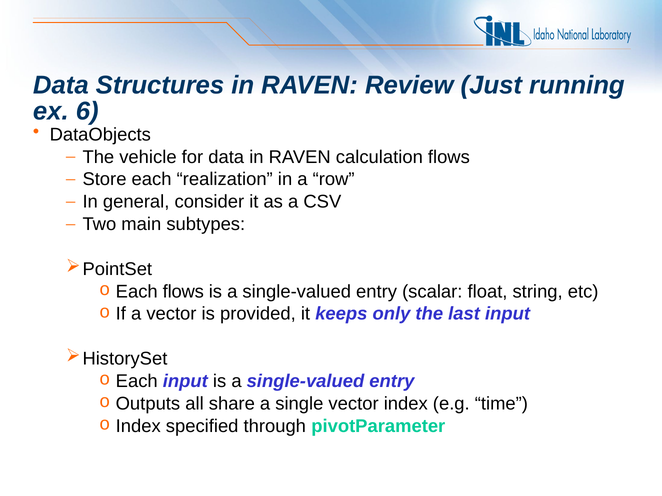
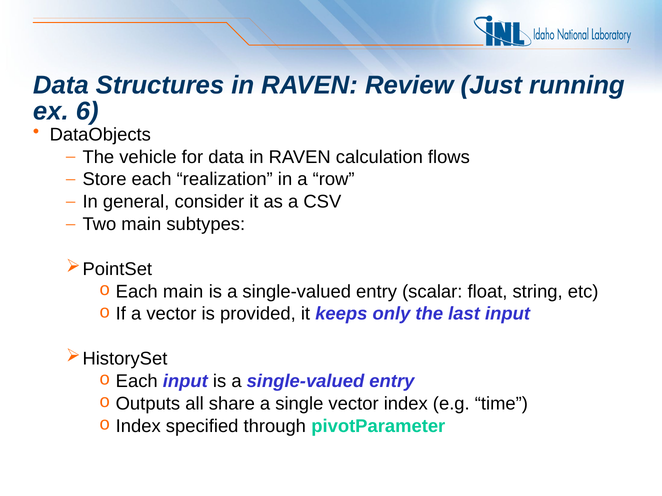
Each flows: flows -> main (183, 292)
